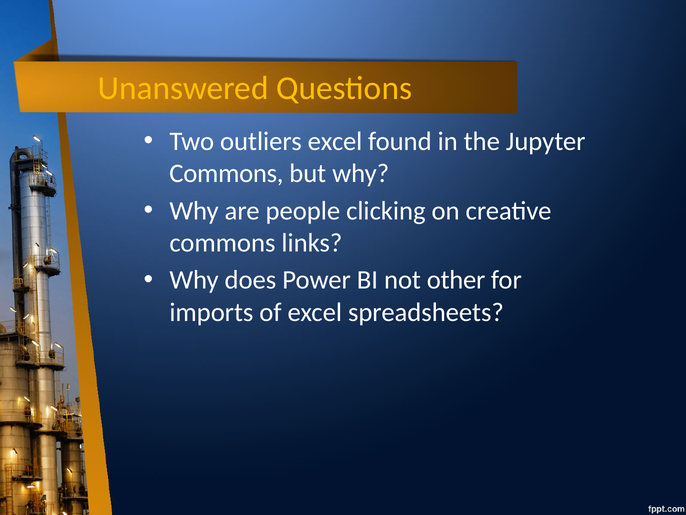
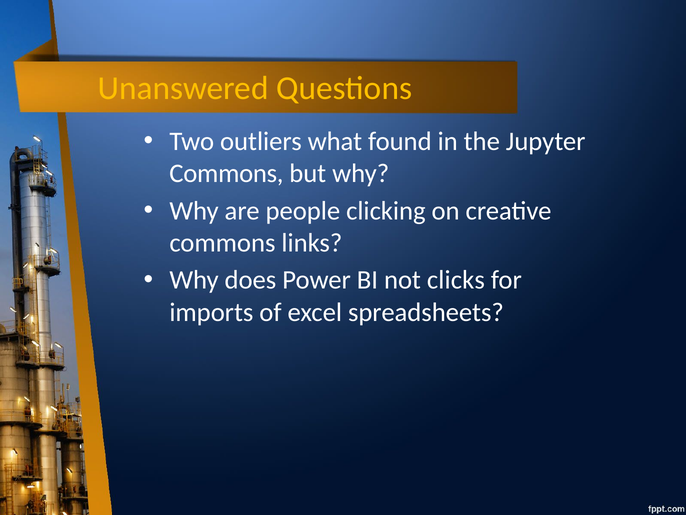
outliers excel: excel -> what (335, 141)
other: other -> clicks (456, 280)
